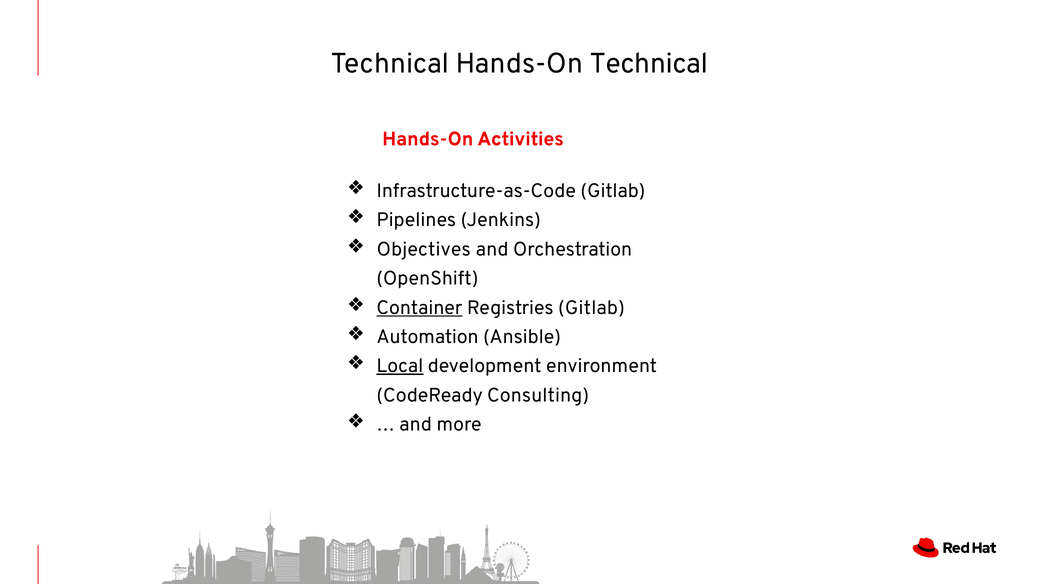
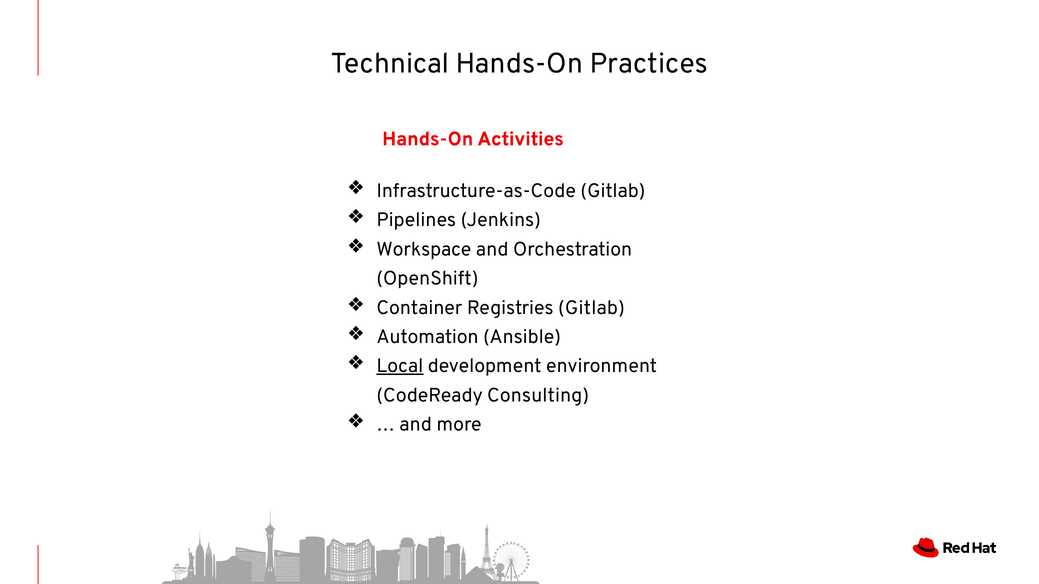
Hands-On Technical: Technical -> Practices (649, 63)
Objectives: Objectives -> Workspace (424, 249)
Container underline: present -> none (419, 308)
